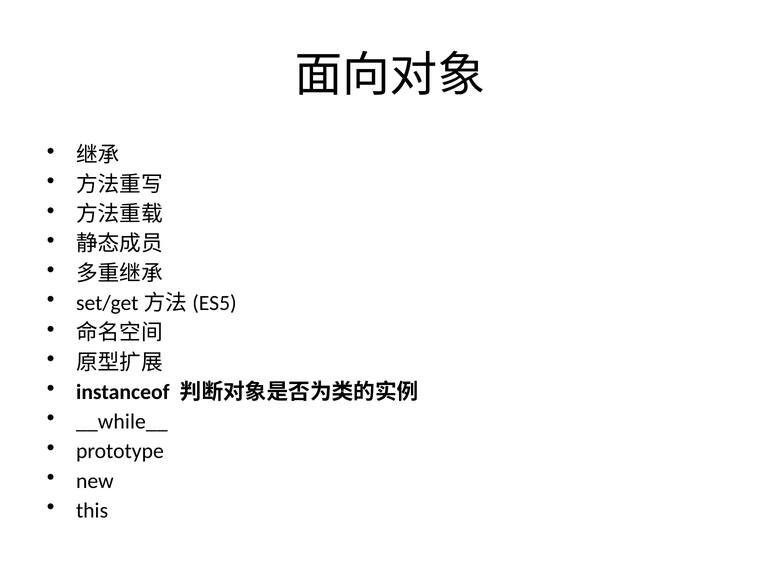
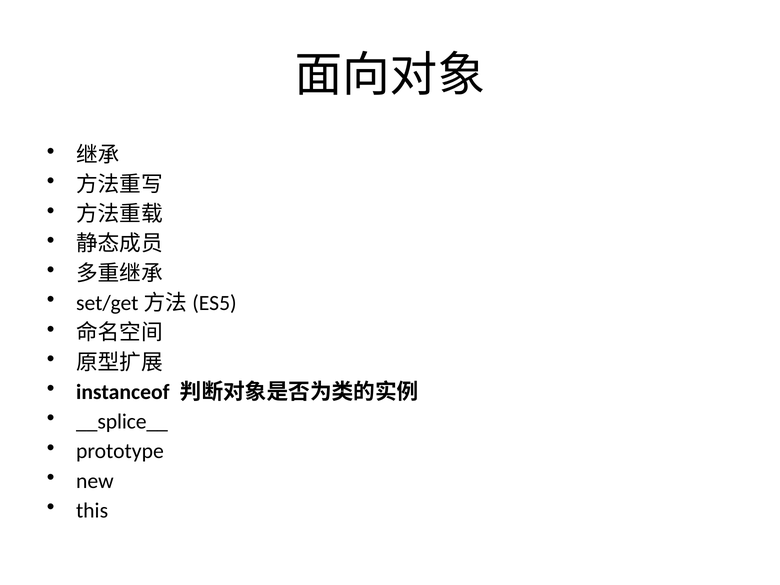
__while__: __while__ -> __splice__ (122, 422)
